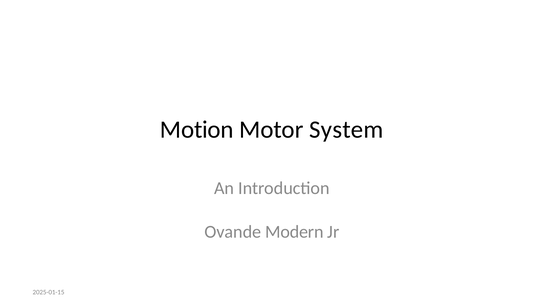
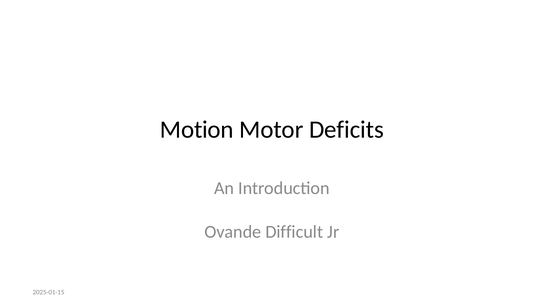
System: System -> Deficits (346, 130)
Modern: Modern -> Difficult (294, 232)
